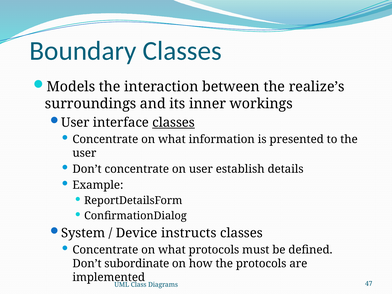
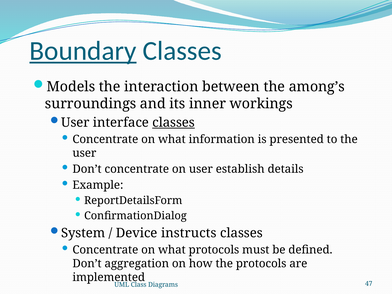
Boundary underline: none -> present (83, 51)
realize’s: realize’s -> among’s (317, 87)
subordinate: subordinate -> aggregation (137, 264)
